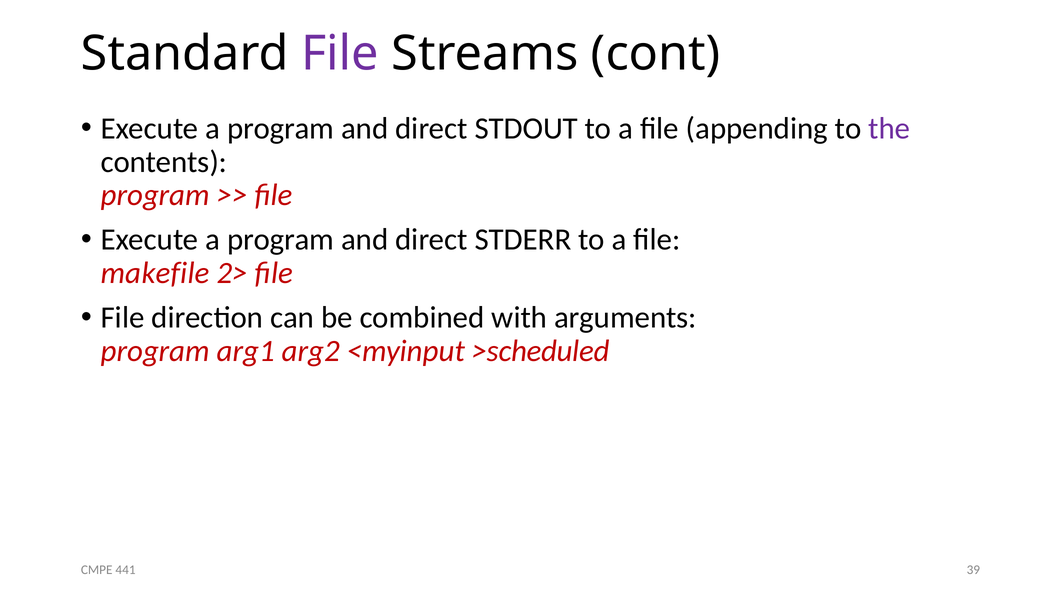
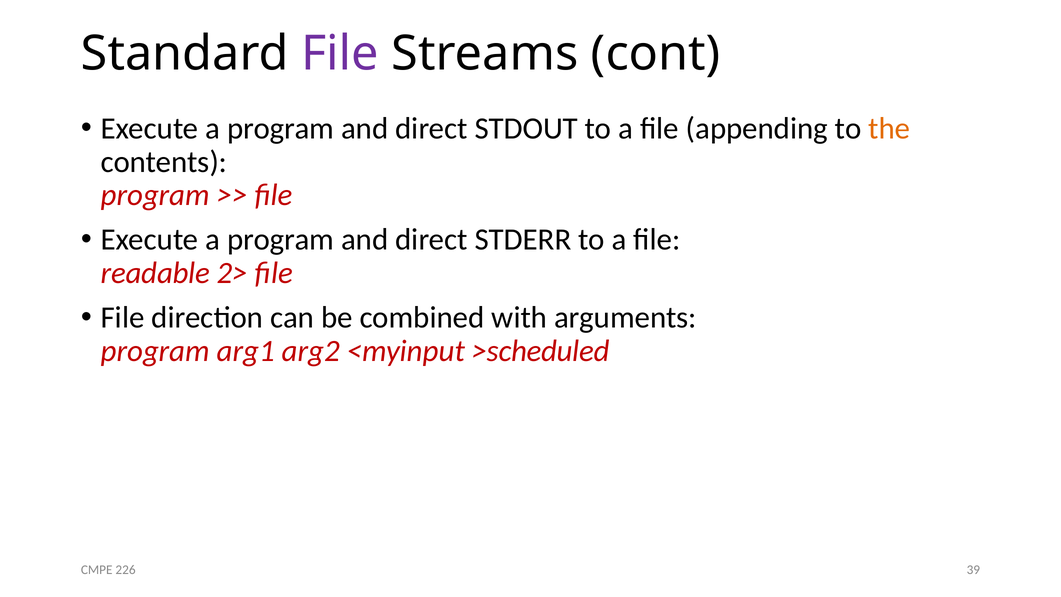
the colour: purple -> orange (889, 128)
makefile: makefile -> readable (155, 273)
441: 441 -> 226 (126, 570)
